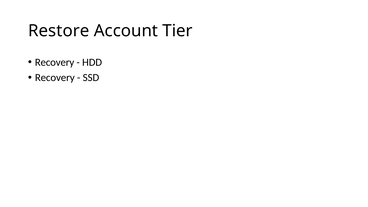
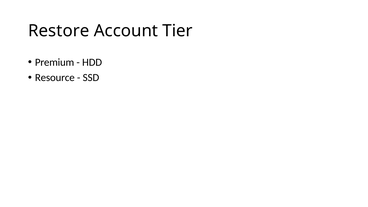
Recovery: Recovery -> Premium (55, 62)
Recovery: Recovery -> Resource (55, 78)
